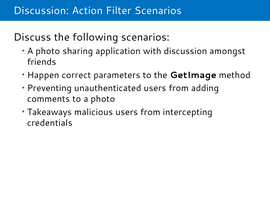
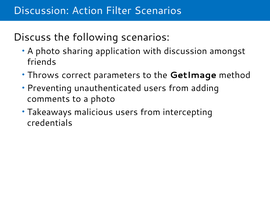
Happen: Happen -> Throws (43, 75)
